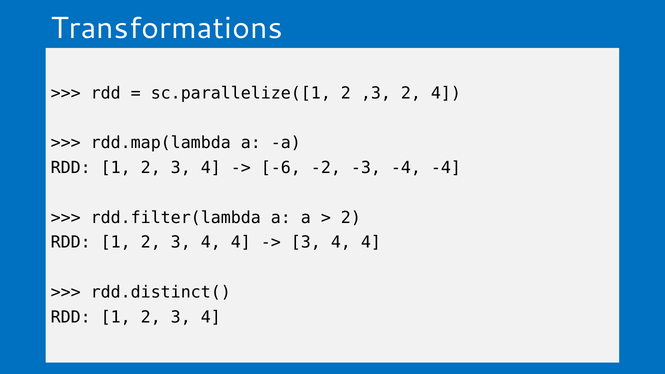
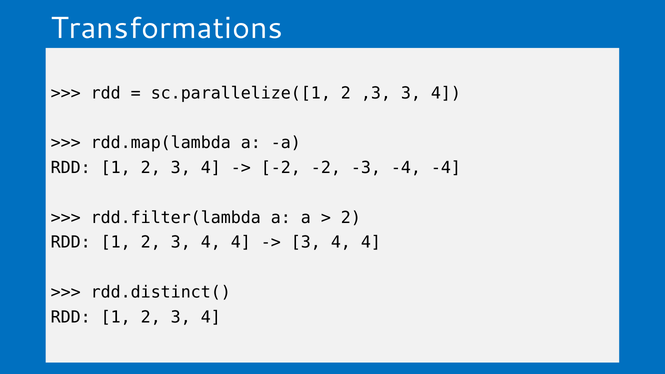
,3 2: 2 -> 3 (411, 93)
-6: -6 -> -2 (281, 168)
